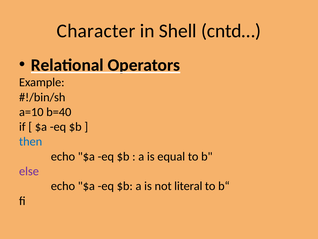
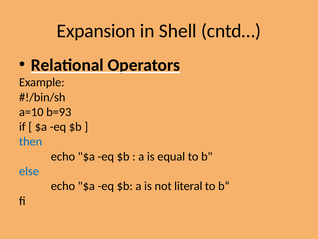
Character: Character -> Expansion (96, 31)
b=40: b=40 -> b=93 (59, 112)
else colour: purple -> blue (29, 171)
